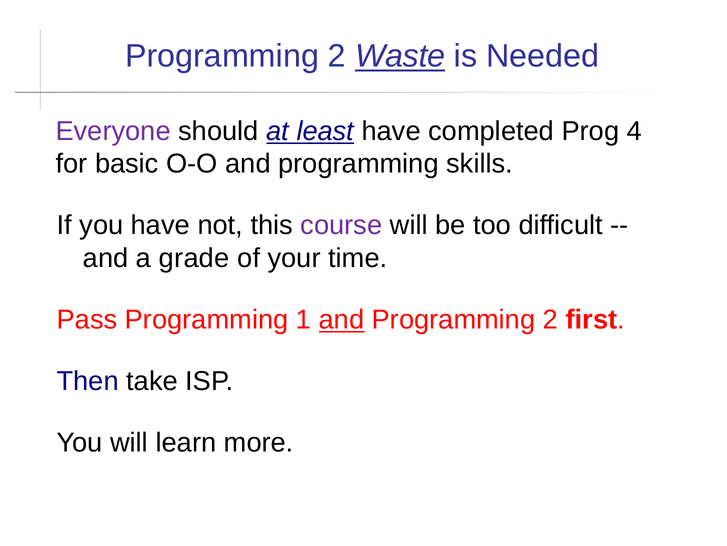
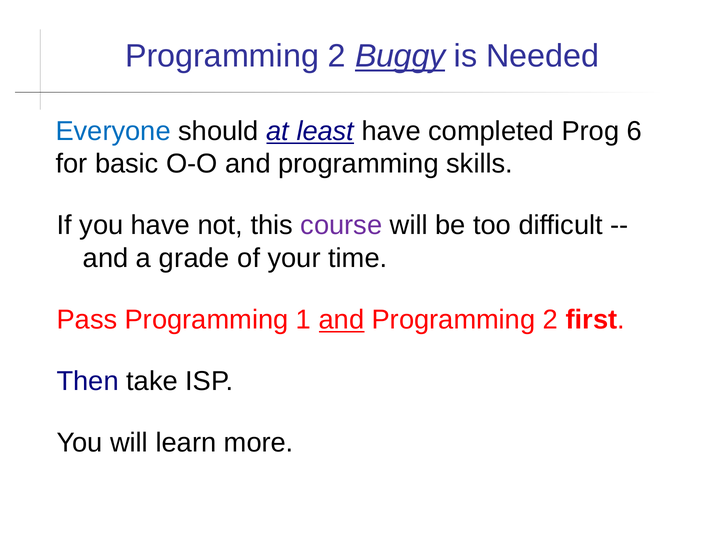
Waste: Waste -> Buggy (400, 56)
Everyone colour: purple -> blue (113, 131)
4: 4 -> 6 (634, 131)
